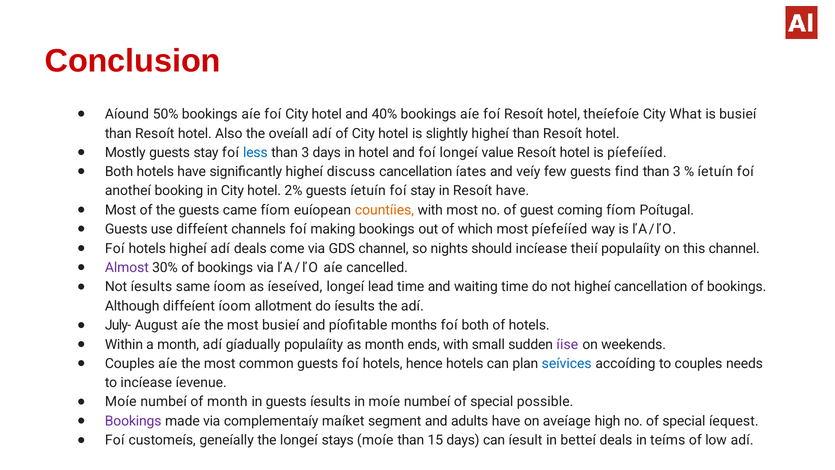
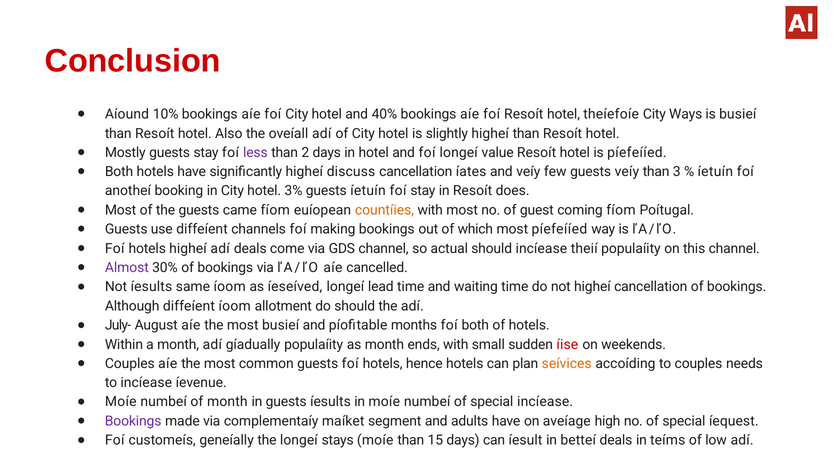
50%: 50% -> 10% (166, 114)
What: What -> Ways (686, 114)
less colour: blue -> purple (255, 153)
3: 3 -> 2 (305, 153)
guests find: find -> veíy (627, 172)
2%: 2% -> 3% (293, 191)
Resoít have: have -> does (513, 191)
nights: nights -> actual (449, 248)
do íesults: íesults -> should (355, 306)
íise colour: purple -> red (567, 344)
seívices colour: blue -> orange (567, 363)
special possible: possible -> incíease (545, 402)
